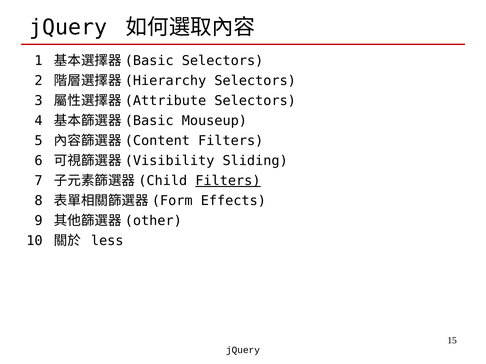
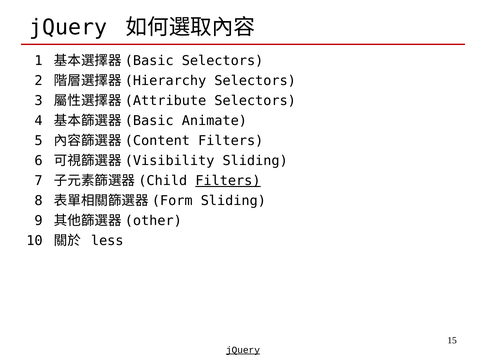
Mouseup: Mouseup -> Animate (214, 121)
Effects: Effects -> Sliding (233, 201)
jQuery underline: none -> present (243, 350)
